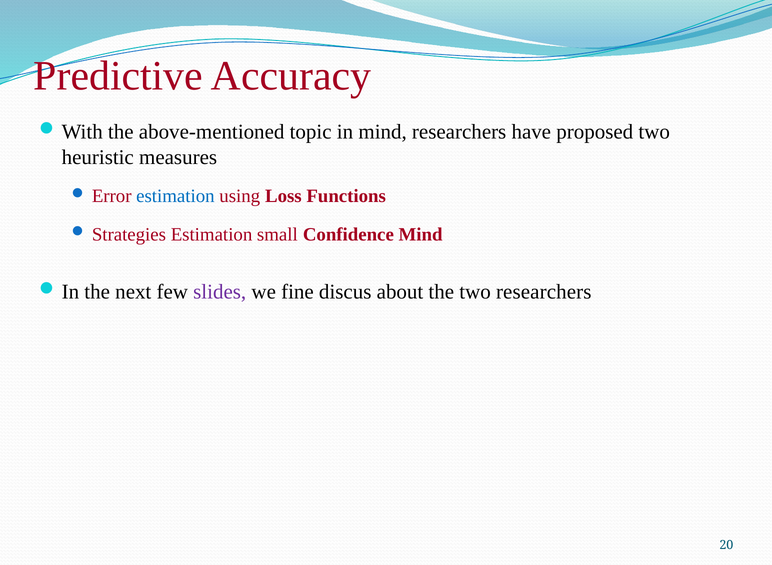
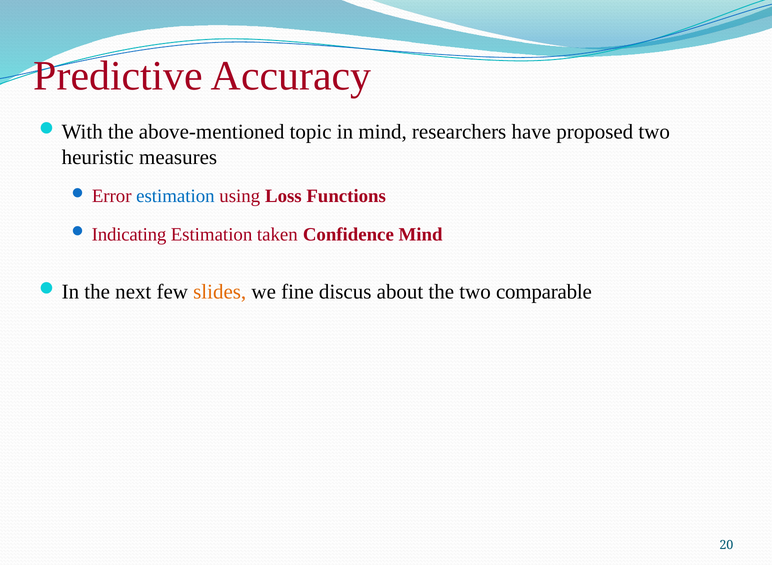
Strategies: Strategies -> Indicating (129, 235)
small: small -> taken (277, 235)
slides colour: purple -> orange (220, 292)
two researchers: researchers -> comparable (544, 292)
